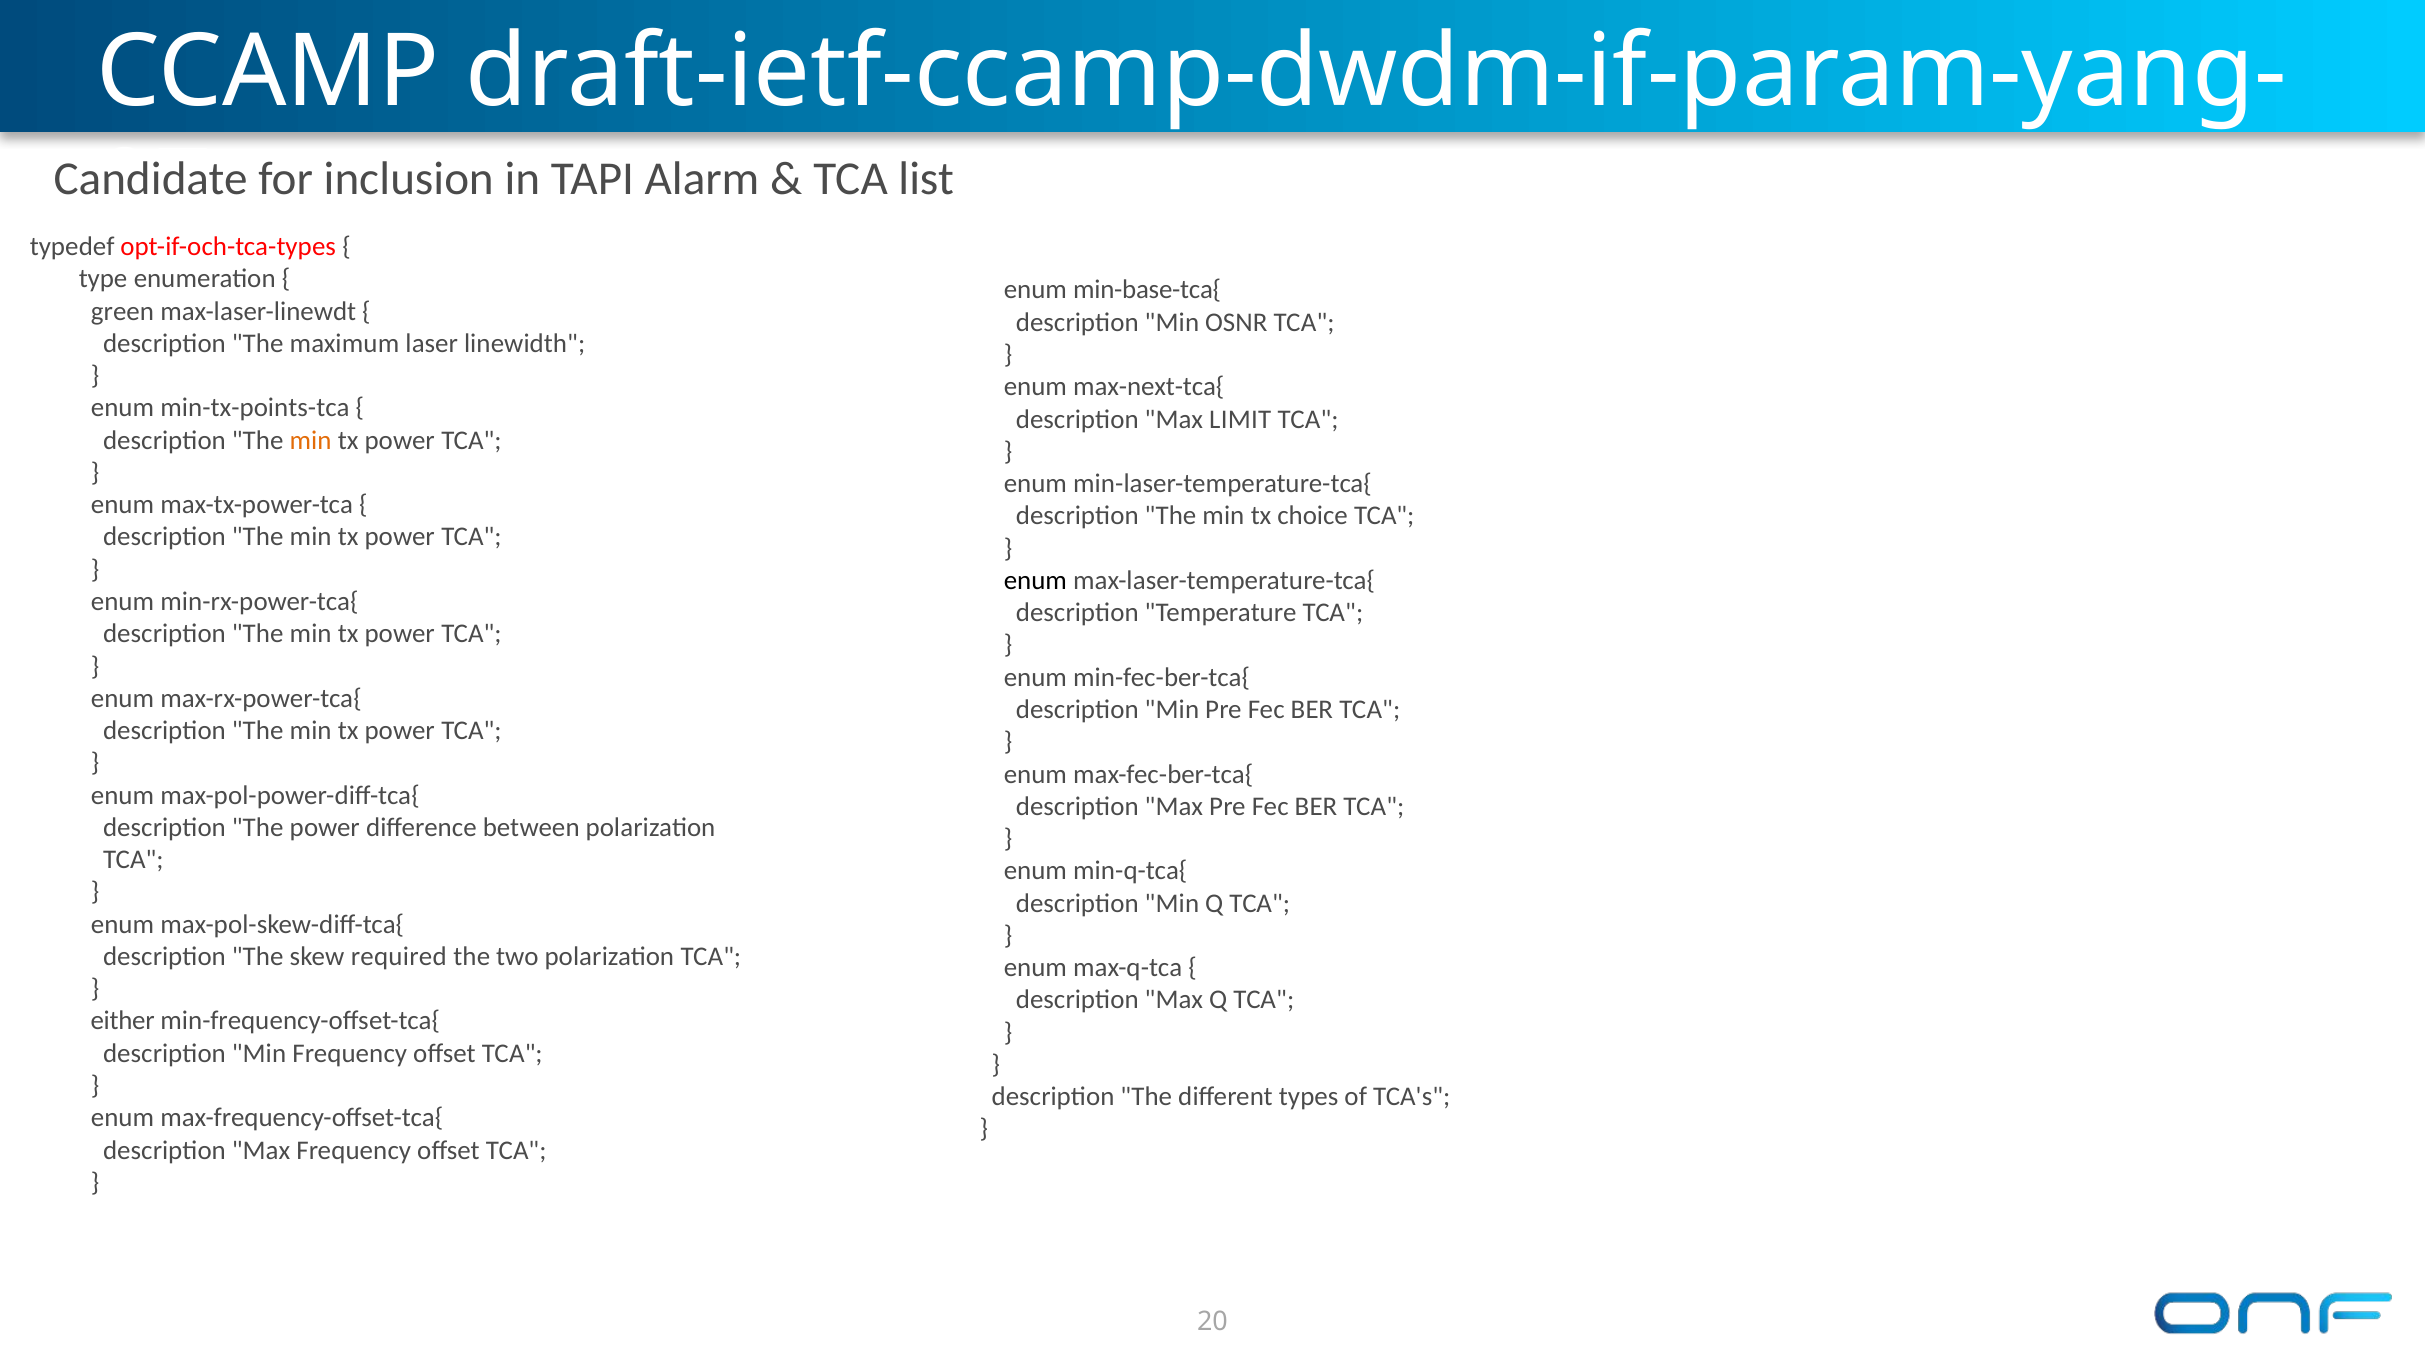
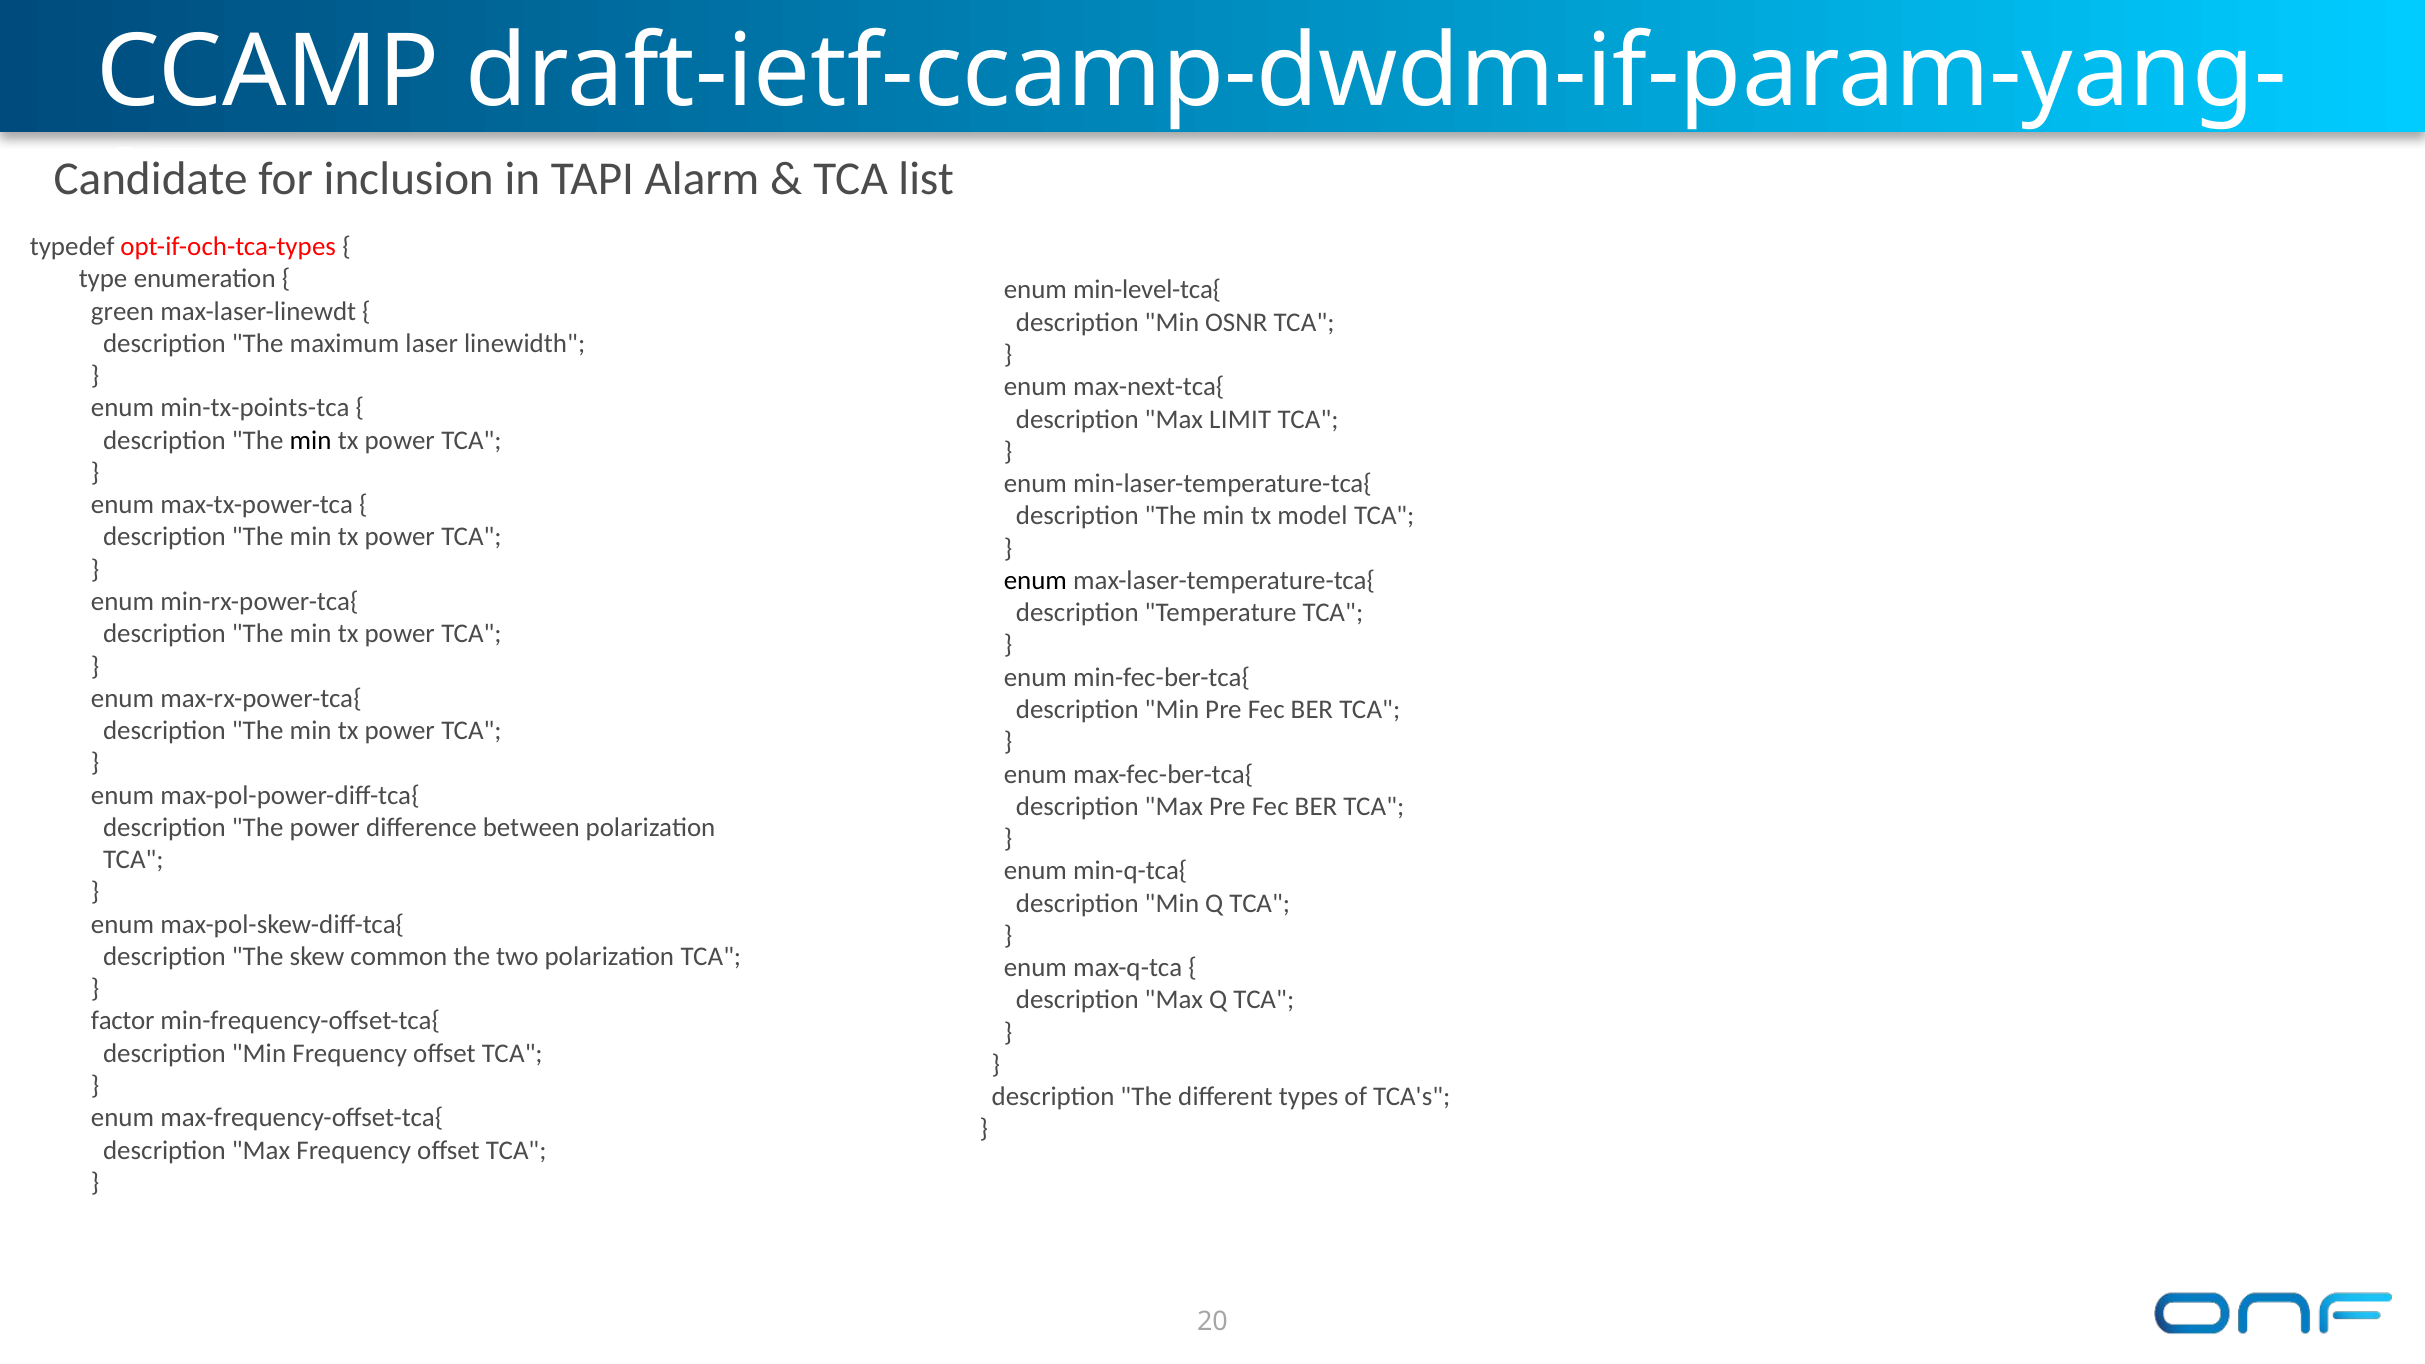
min-base-tca{: min-base-tca{ -> min-level-tca{ (1147, 290)
min colour: orange -> black (310, 440)
choice: choice -> model (1312, 516)
required: required -> common (399, 957)
either: either -> factor (123, 1021)
